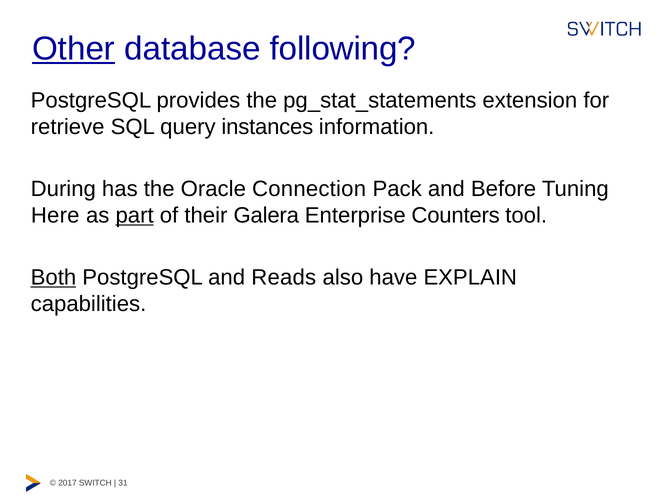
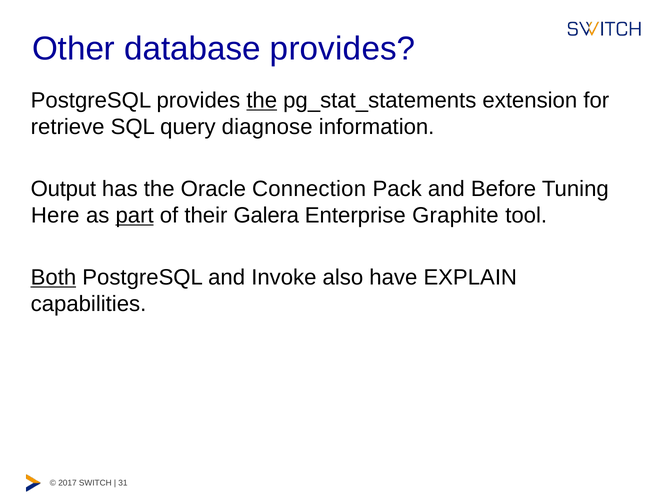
Other underline: present -> none (74, 49)
database following: following -> provides (343, 49)
the underline: none -> present (262, 100)
instances: instances -> diagnose (267, 127)
During: During -> Output (63, 189)
Counters: Counters -> Graphite (455, 216)
Reads: Reads -> Invoke (284, 278)
